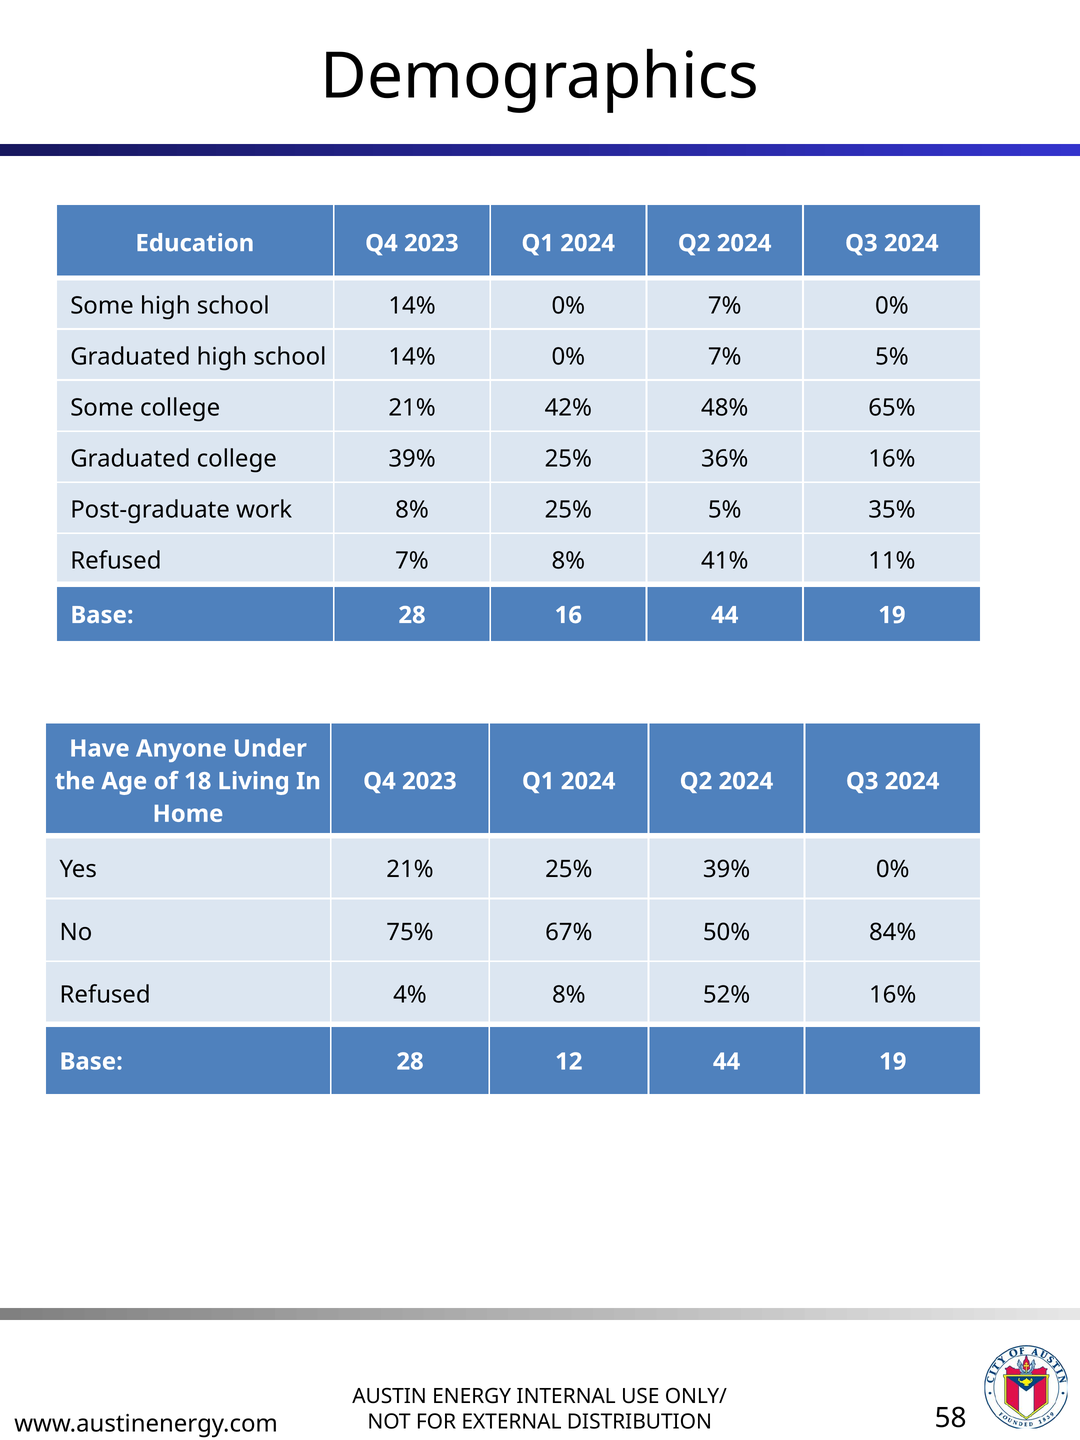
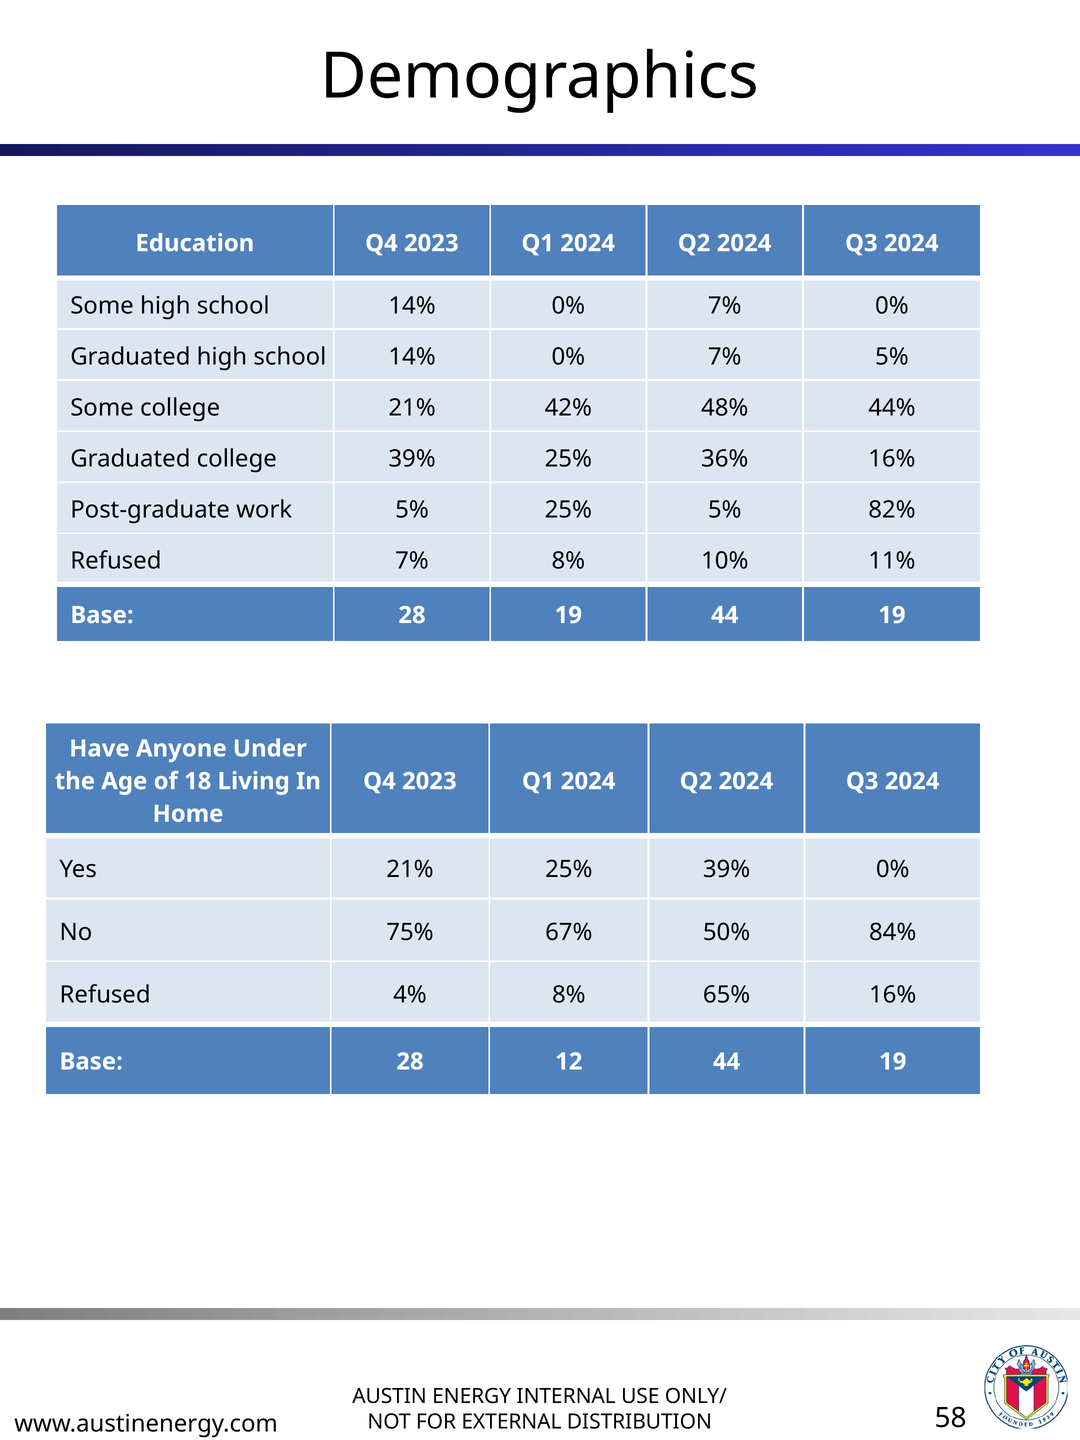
65%: 65% -> 44% (892, 408)
work 8%: 8% -> 5% (412, 510)
35%: 35% -> 82% (892, 510)
41%: 41% -> 10% (725, 561)
28 16: 16 -> 19 (568, 615)
52%: 52% -> 65% (727, 995)
